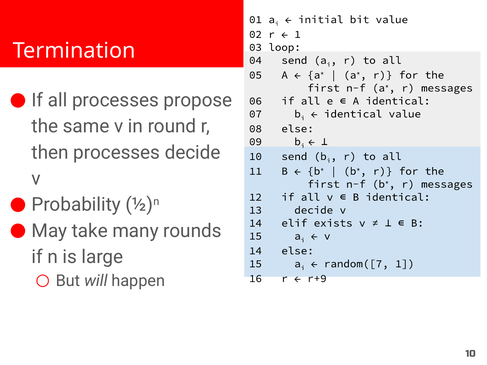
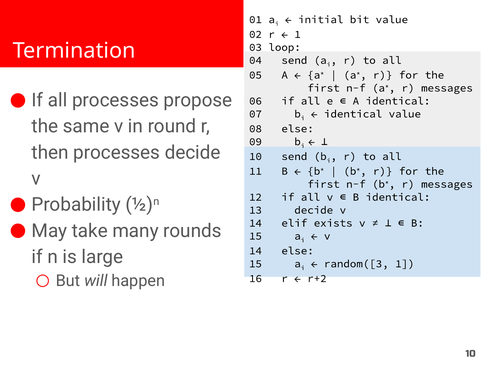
random([7: random([7 -> random([3 (356, 264)
r+9: r+9 -> r+2 (317, 279)
